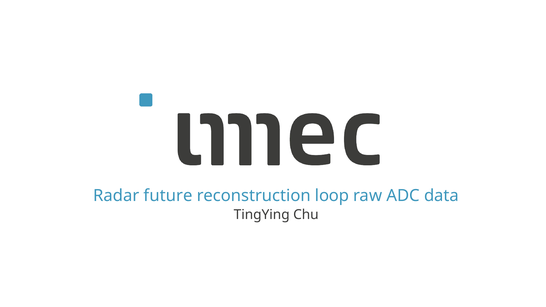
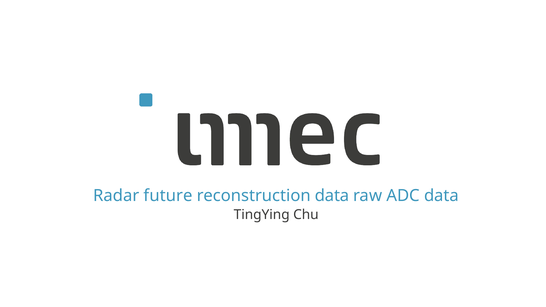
reconstruction loop: loop -> data (332, 196)
